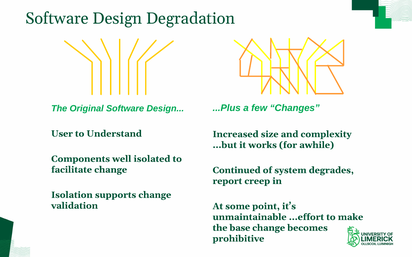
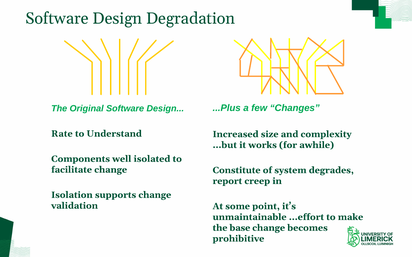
User: User -> Rate (62, 134)
Continued: Continued -> Constitute (237, 170)
